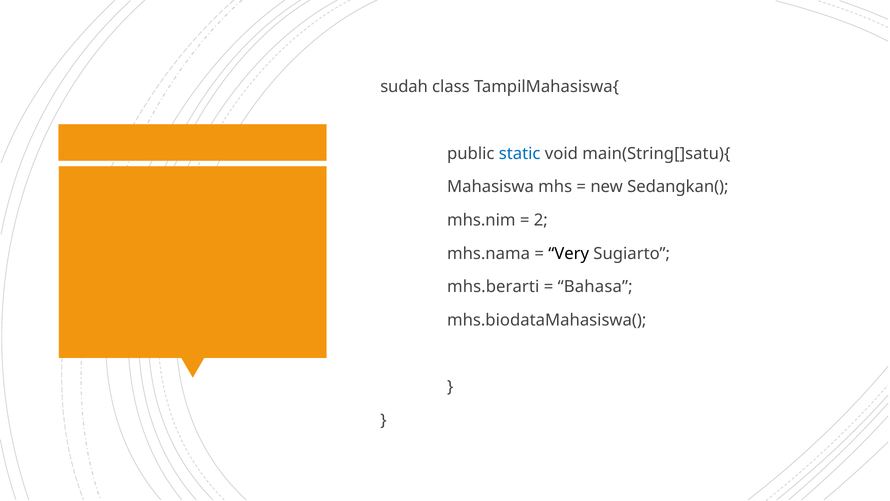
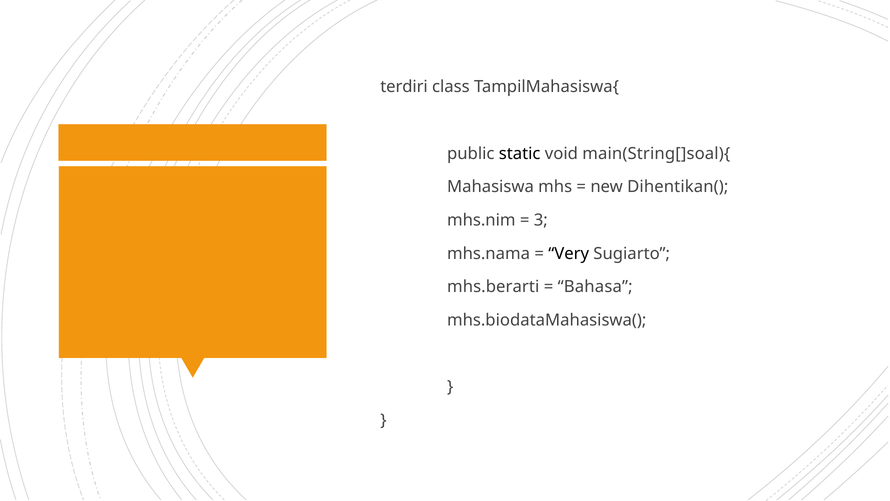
sudah: sudah -> terdiri (404, 87)
static colour: blue -> black (520, 153)
main(String[]satu){: main(String[]satu){ -> main(String[]soal){ (656, 153)
Sedangkan(: Sedangkan( -> Dihentikan( (678, 187)
2: 2 -> 3 (541, 220)
